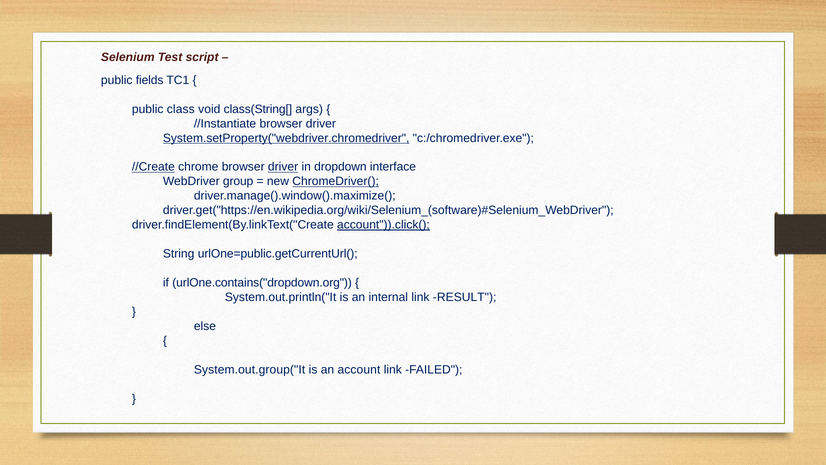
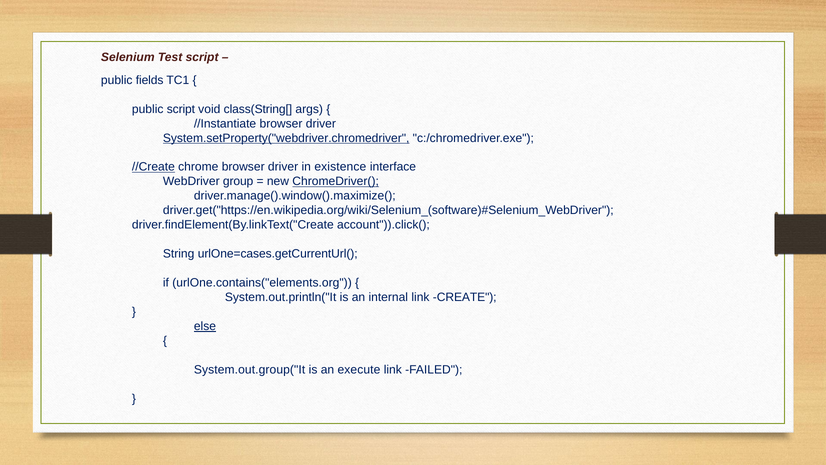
public class: class -> script (181, 109)
driver underline: present -> none (283, 167)
dropdown: dropdown -> existence (340, 167)
account")).click( underline: present -> none (383, 225)
urlOne=public.getCurrentUrl(: urlOne=public.getCurrentUrl( -> urlOne=cases.getCurrentUrl( (278, 254)
urlOne.contains("dropdown.org: urlOne.contains("dropdown.org -> urlOne.contains("elements.org (262, 283)
RESULT: RESULT -> CREATE (465, 297)
else underline: none -> present (205, 326)
account: account -> execute (359, 369)
